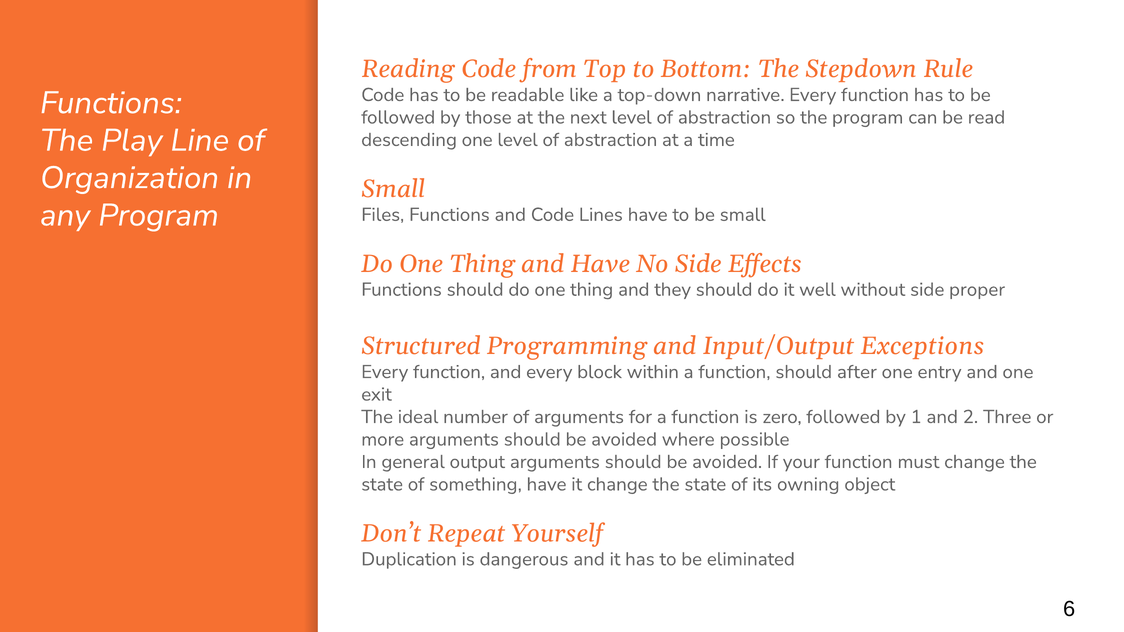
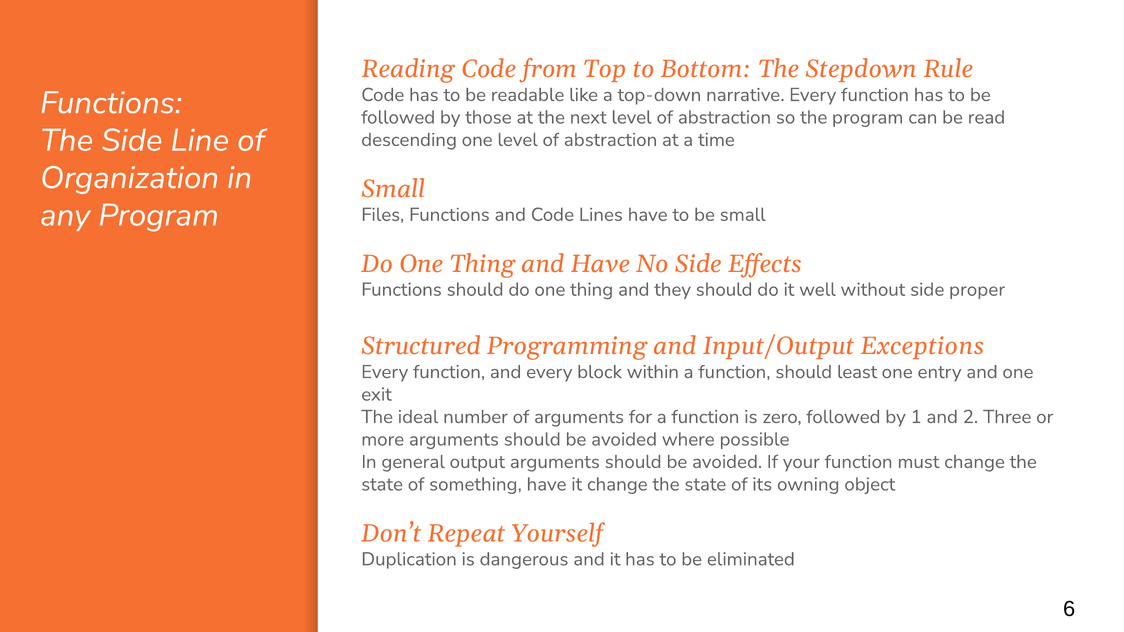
The Play: Play -> Side (132, 140)
after: after -> least (857, 372)
